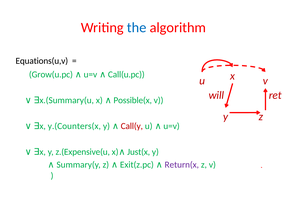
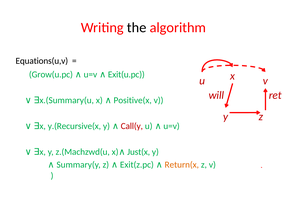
the colour: blue -> black (137, 28)
Call(u.pc: Call(u.pc -> Exit(u.pc (126, 75)
Possible(x: Possible(x -> Positive(x (133, 100)
y.(Counters(x: y.(Counters(x -> y.(Recursive(x (74, 126)
z.(Expensive(u: z.(Expensive(u -> z.(Machzwd(u (83, 152)
Return(x colour: purple -> orange (182, 165)
